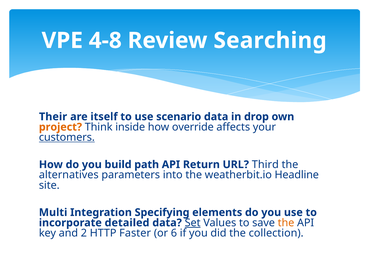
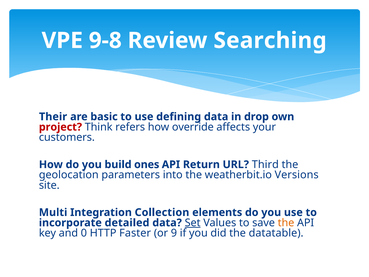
4-8: 4-8 -> 9-8 (105, 41)
itself: itself -> basic (104, 117)
scenario: scenario -> defining (179, 117)
project colour: orange -> red (60, 127)
inside: inside -> refers (130, 127)
customers underline: present -> none (67, 137)
path: path -> ones (147, 164)
alternatives: alternatives -> geolocation (69, 175)
Headline: Headline -> Versions (297, 175)
Specifying: Specifying -> Collection (162, 212)
2: 2 -> 0 (84, 233)
6: 6 -> 9 (174, 233)
collection: collection -> datatable (276, 233)
